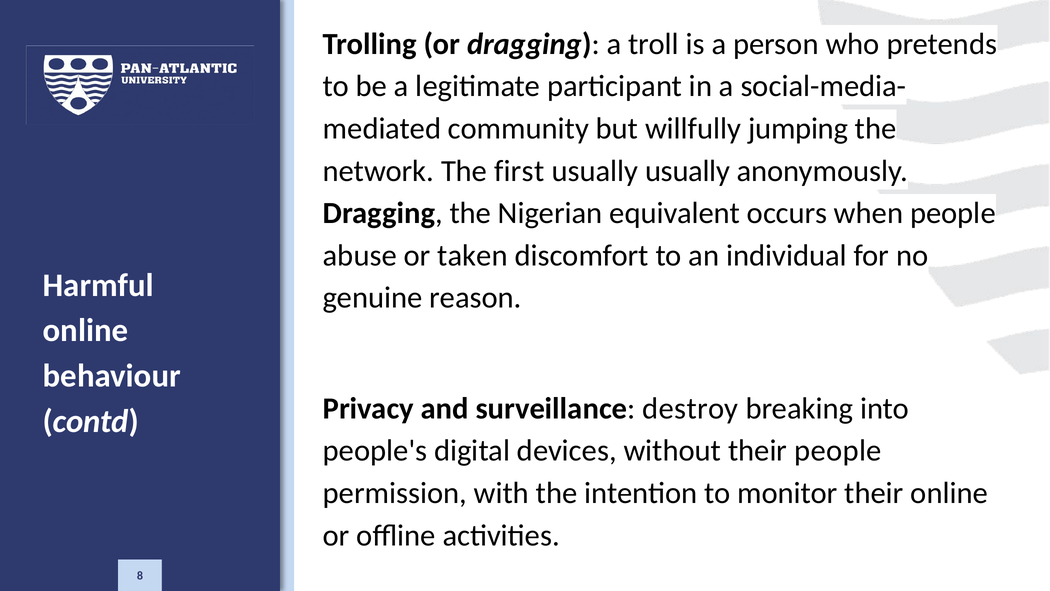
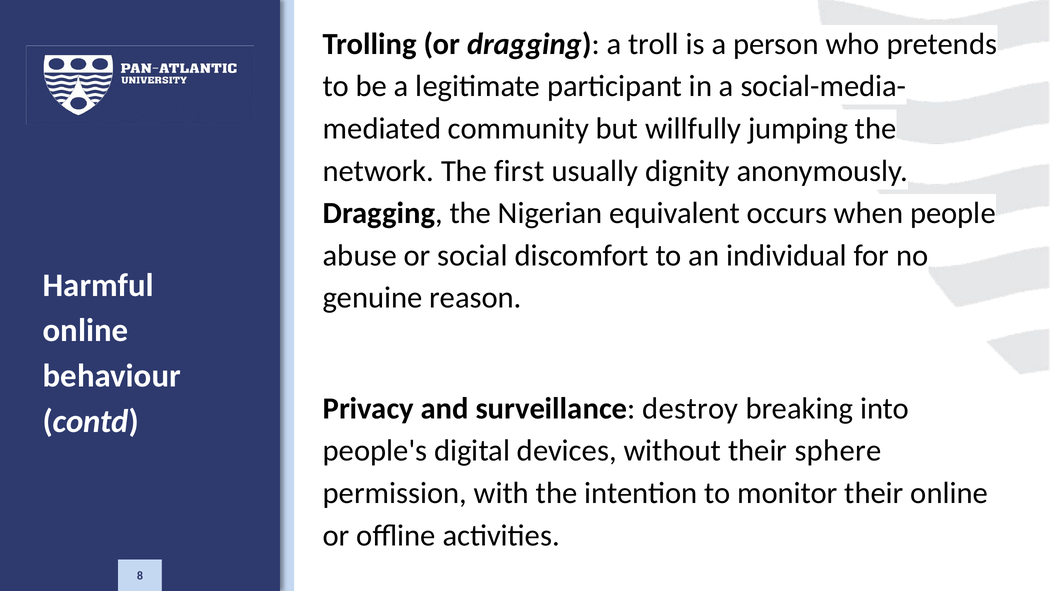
usually usually: usually -> dignity (687, 171)
taken: taken -> social (473, 255)
their people: people -> sphere (838, 451)
